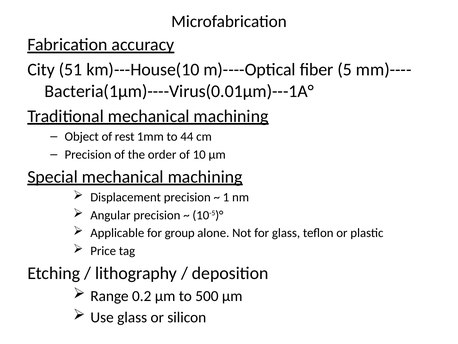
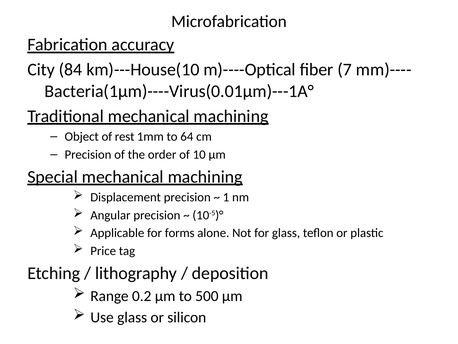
51: 51 -> 84 (71, 70)
5: 5 -> 7 (345, 70)
44: 44 -> 64 (187, 137)
group: group -> forms (180, 233)
